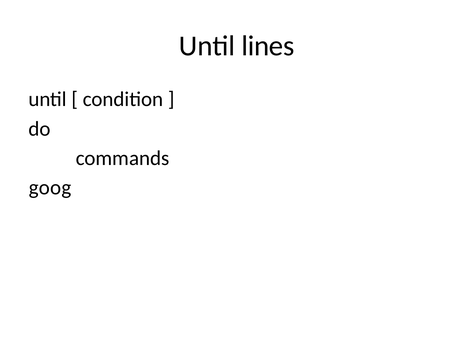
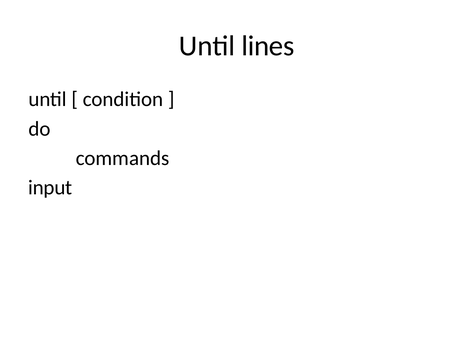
goog: goog -> input (50, 188)
